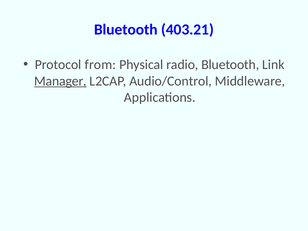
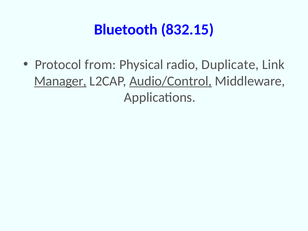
403.21: 403.21 -> 832.15 (187, 30)
radio Bluetooth: Bluetooth -> Duplicate (230, 65)
Audio/Control underline: none -> present (171, 81)
